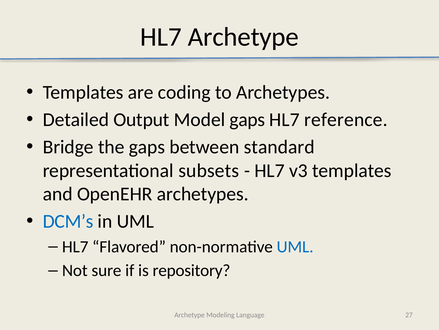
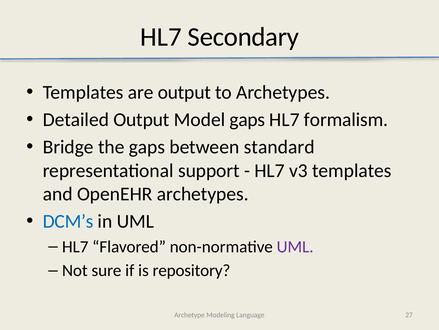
HL7 Archetype: Archetype -> Secondary (243, 37)
are coding: coding -> output (184, 92)
reference: reference -> formalism (346, 119)
subsets: subsets -> support (209, 170)
UML colour: blue -> purple (295, 246)
